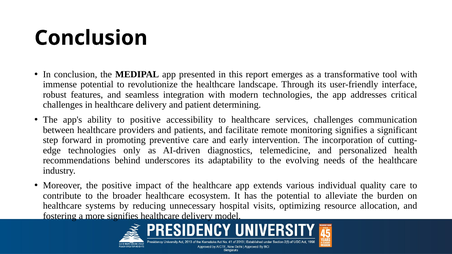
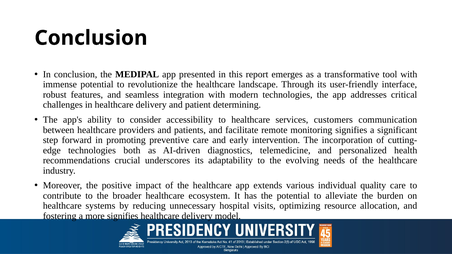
to positive: positive -> consider (145, 120)
services challenges: challenges -> customers (333, 120)
only: only -> both (132, 150)
behind: behind -> crucial (127, 161)
